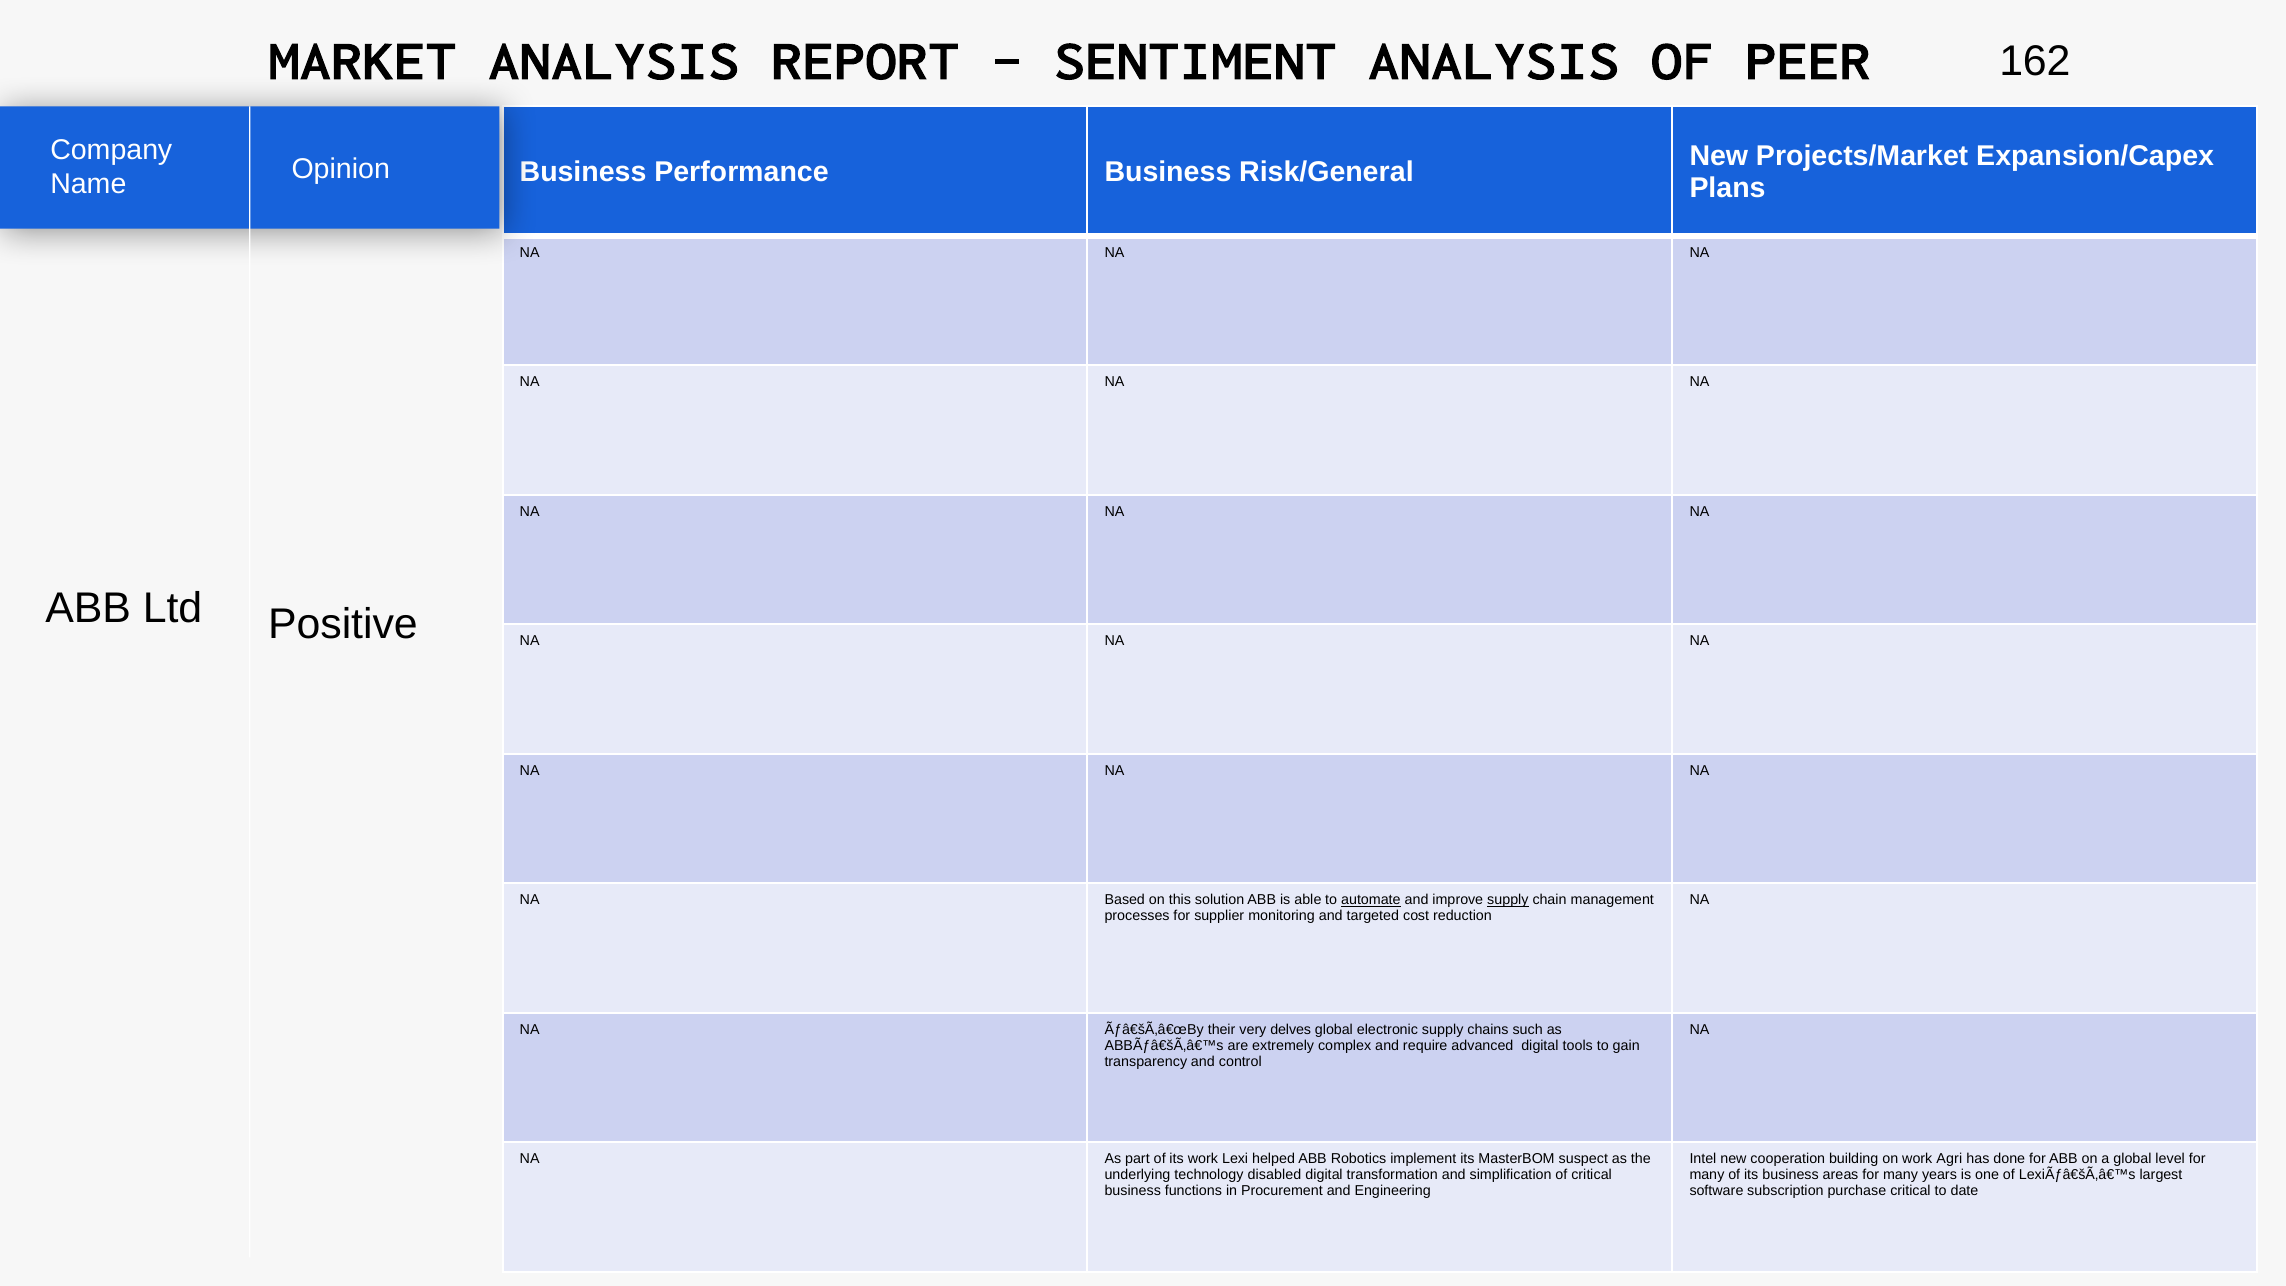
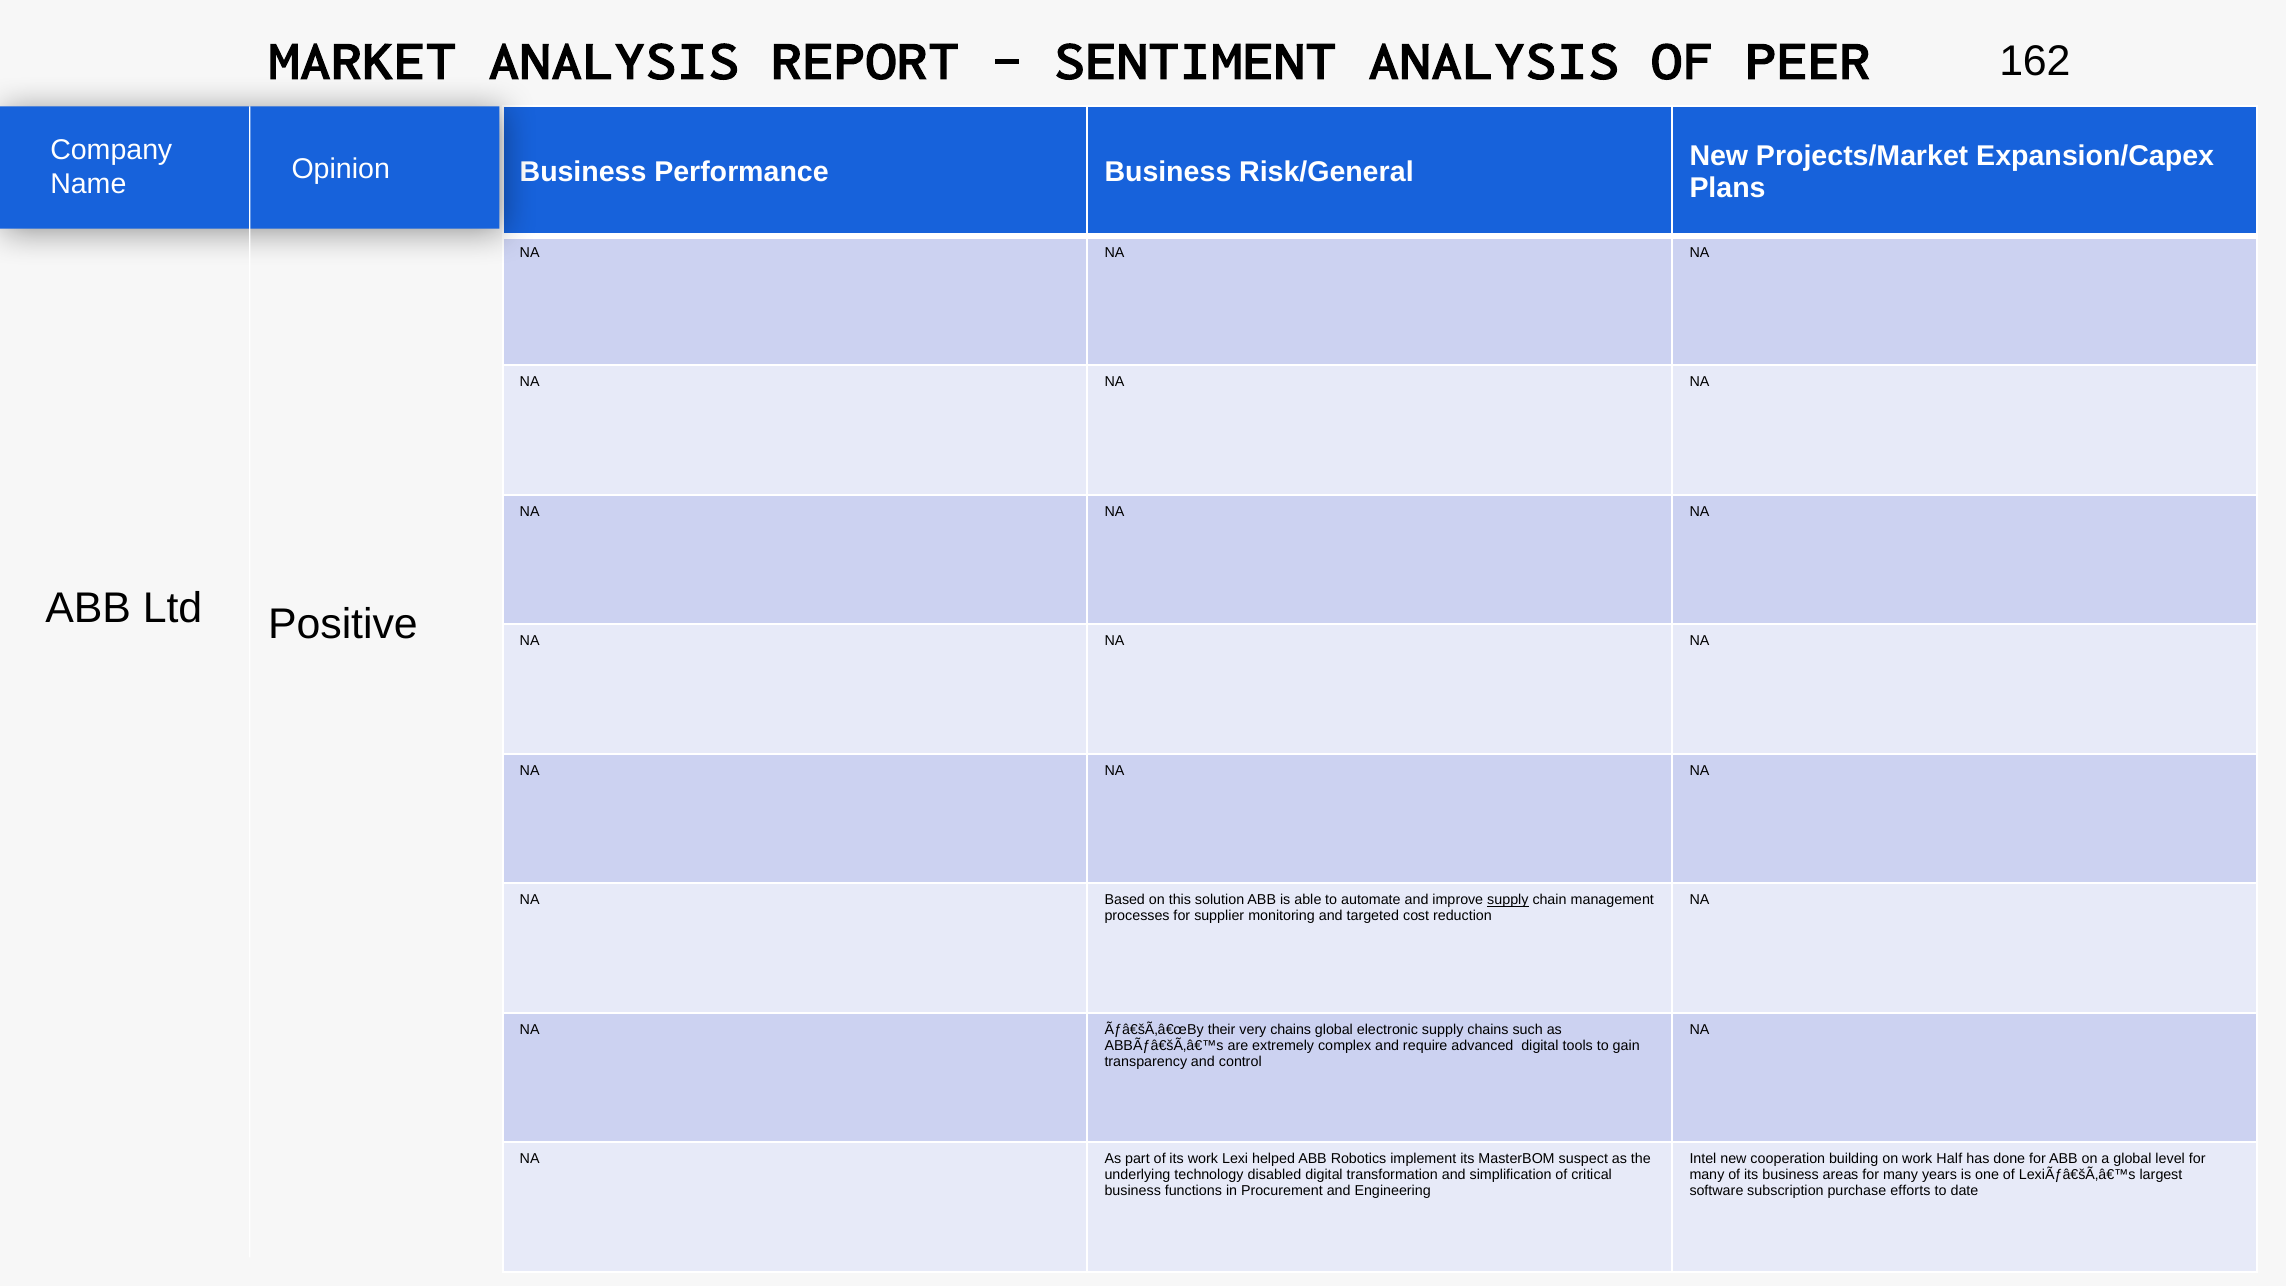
automate underline: present -> none (1371, 900)
very delves: delves -> chains (1291, 1029)
Agri: Agri -> Half (1949, 1159)
purchase critical: critical -> efforts (1910, 1191)
